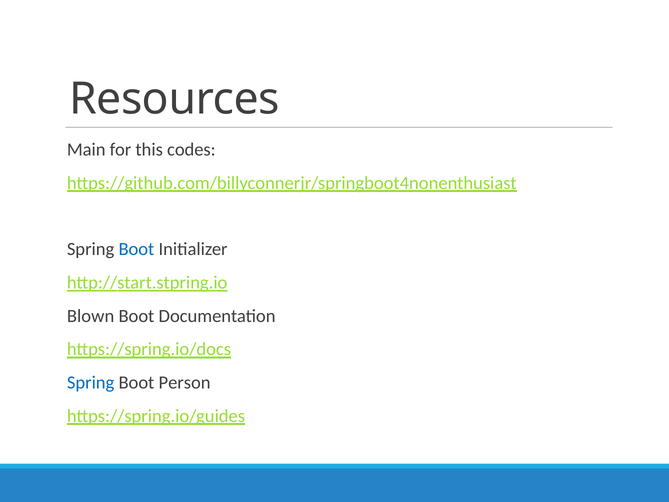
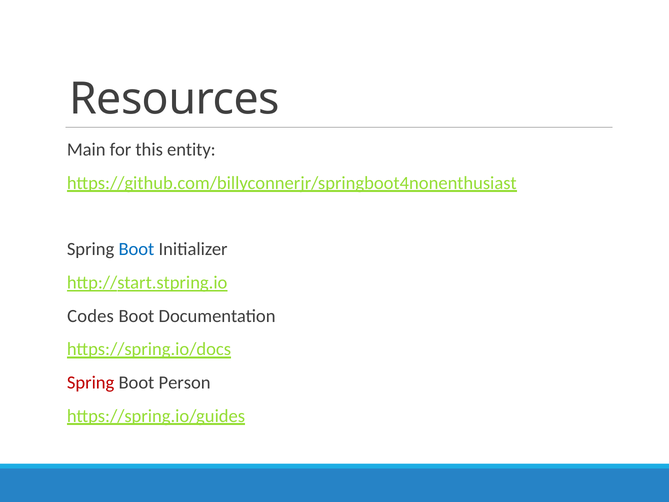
codes: codes -> entity (191, 149)
Blown: Blown -> Codes (91, 316)
Spring colour: blue -> red (91, 382)
